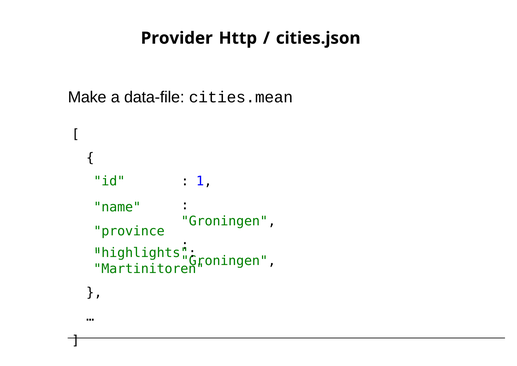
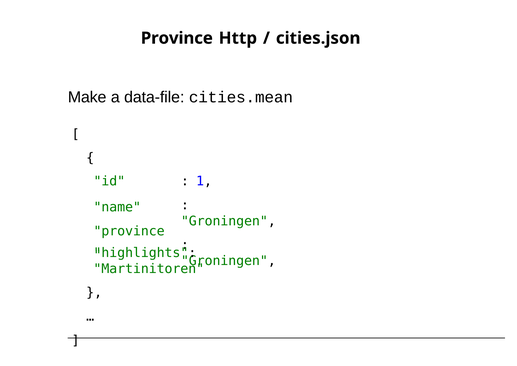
Provider: Provider -> Province (177, 38)
